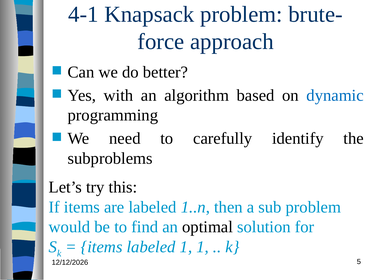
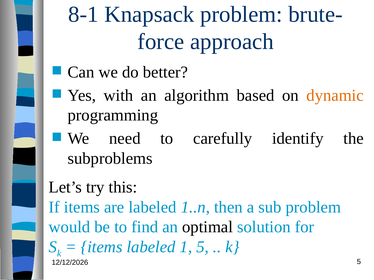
4-1: 4-1 -> 8-1 (83, 14)
dynamic colour: blue -> orange (335, 96)
1 1: 1 -> 5 (203, 247)
